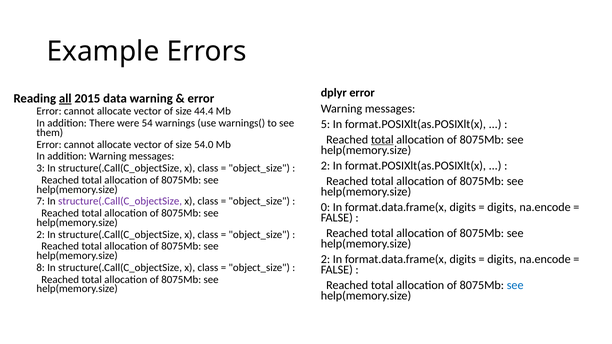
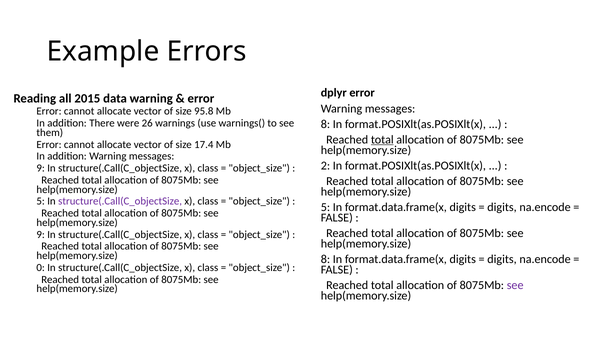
all underline: present -> none (65, 99)
44.4: 44.4 -> 95.8 (204, 111)
54: 54 -> 26 (147, 123)
5: 5 -> 8 (325, 124)
54.0: 54.0 -> 17.4 (204, 145)
3: 3 -> 9 (41, 168)
7: 7 -> 5 (41, 201)
0: 0 -> 5 (325, 207)
2: 2 -> 9 (41, 235)
2: 2 -> 8 (325, 259)
8: 8 -> 0 (41, 268)
see colour: blue -> purple (515, 285)
